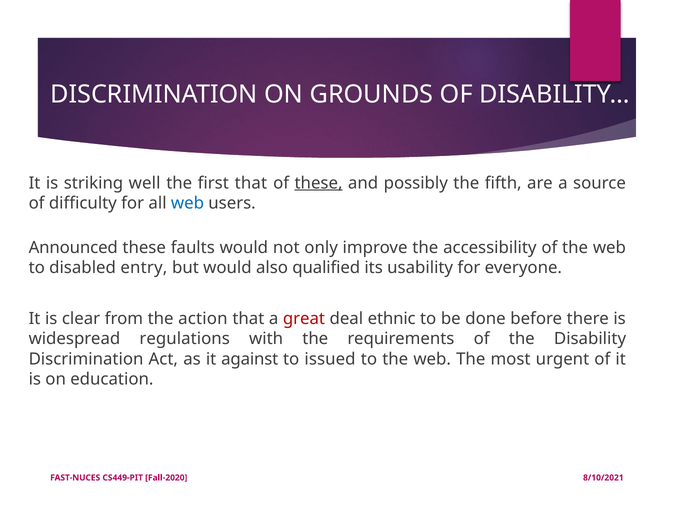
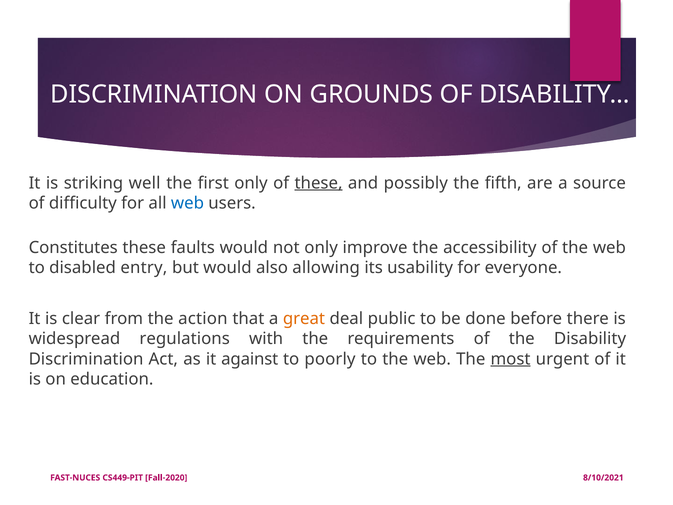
first that: that -> only (251, 183)
Announced: Announced -> Constitutes (73, 248)
qualified: qualified -> allowing (326, 268)
great colour: red -> orange (304, 318)
ethnic: ethnic -> public (392, 318)
issued: issued -> poorly (330, 359)
most underline: none -> present (511, 359)
